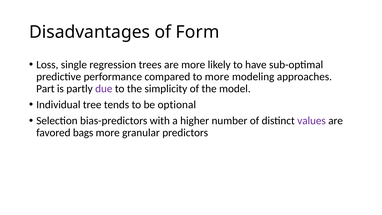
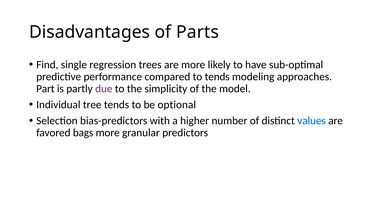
Form: Form -> Parts (198, 32)
Loss: Loss -> Find (47, 65)
to more: more -> tends (217, 77)
values colour: purple -> blue (312, 121)
